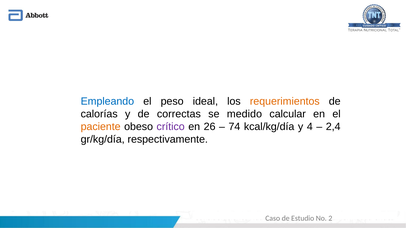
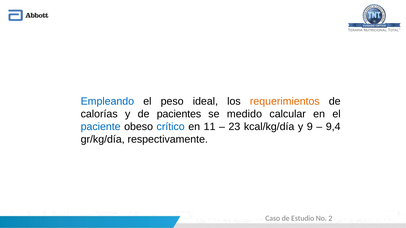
correctas: correctas -> pacientes (179, 114)
paciente colour: orange -> blue (101, 127)
crítico colour: purple -> blue (171, 127)
26: 26 -> 11 (210, 127)
74: 74 -> 23 (234, 127)
4: 4 -> 9 (310, 127)
2,4: 2,4 -> 9,4 (333, 127)
